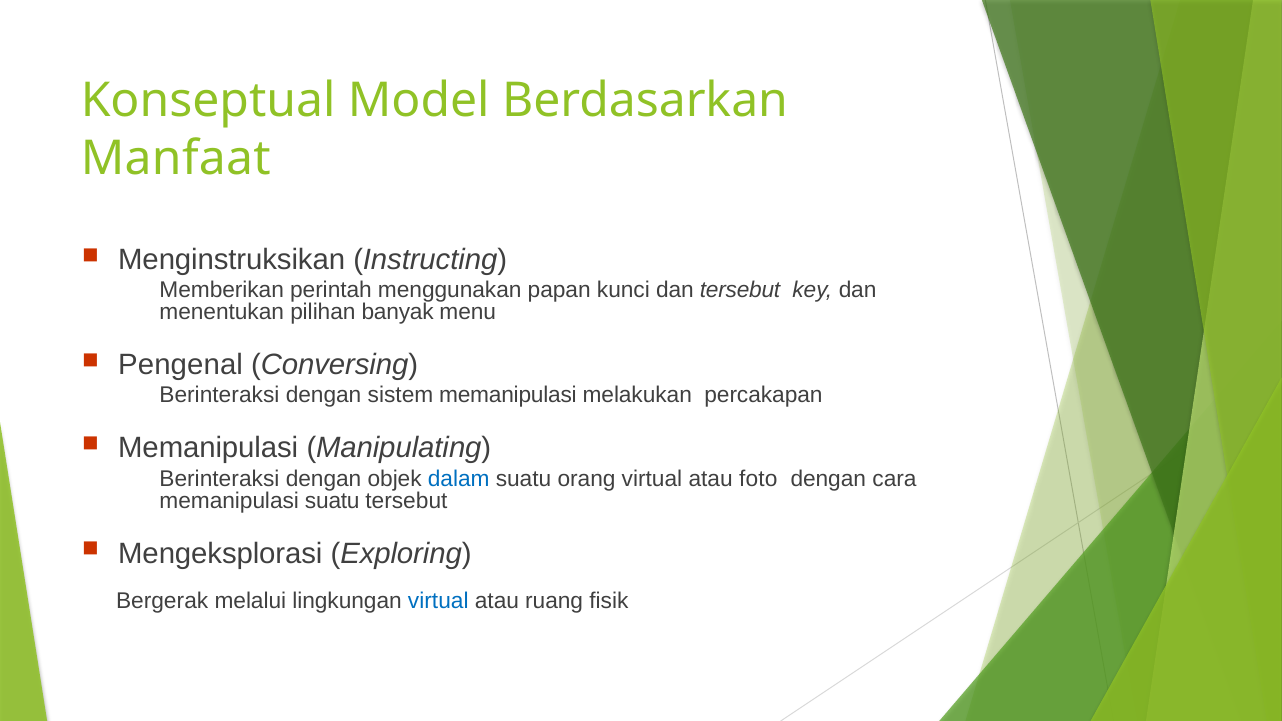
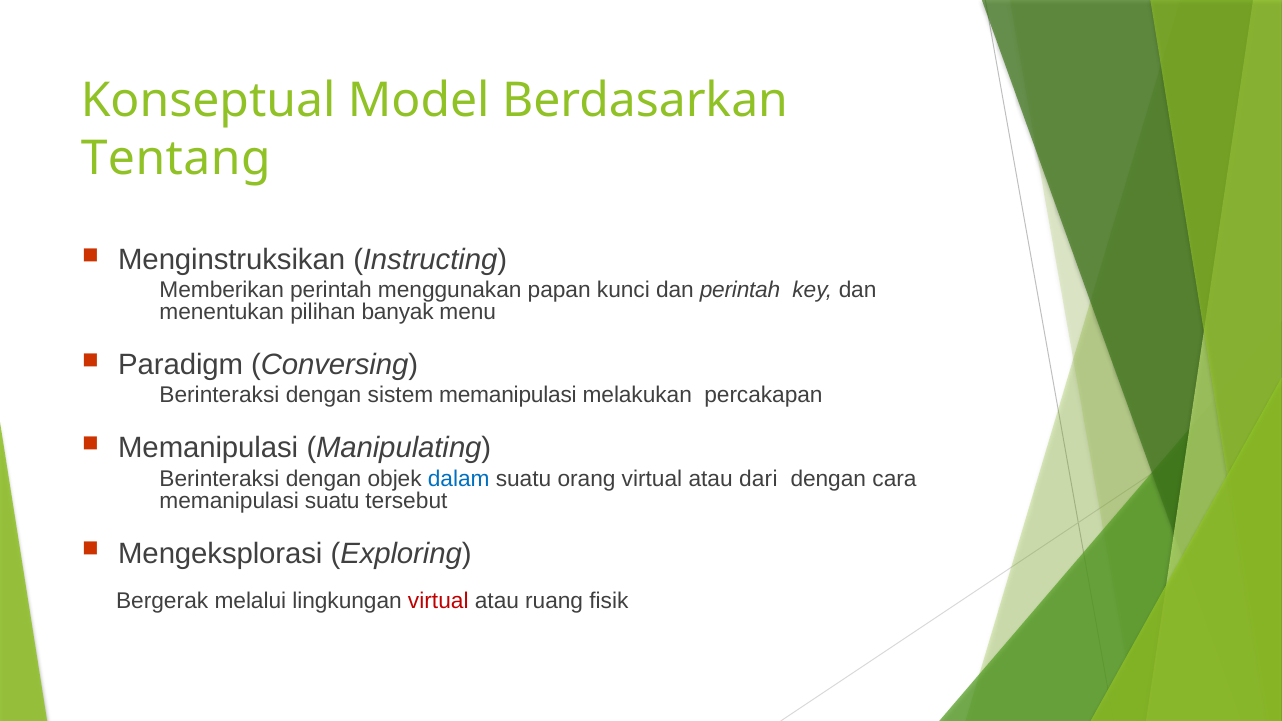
Manfaat: Manfaat -> Tentang (176, 159)
dan tersebut: tersebut -> perintah (740, 290)
Pengenal: Pengenal -> Paradigm (181, 365)
foto: foto -> dari (758, 479)
virtual colour: blue -> red (438, 601)
